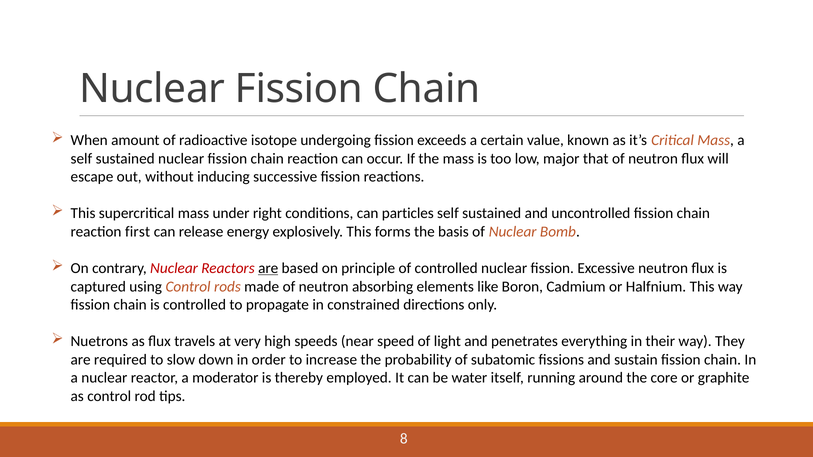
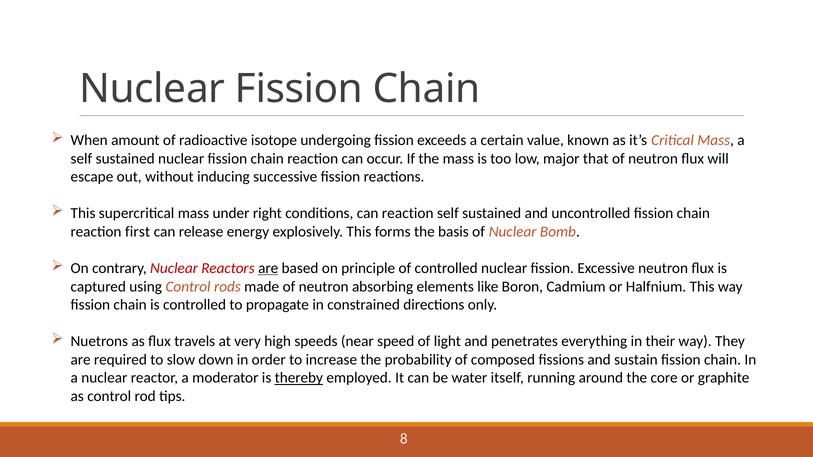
can particles: particles -> reaction (408, 214)
subatomic: subatomic -> composed (503, 360)
thereby underline: none -> present (299, 378)
